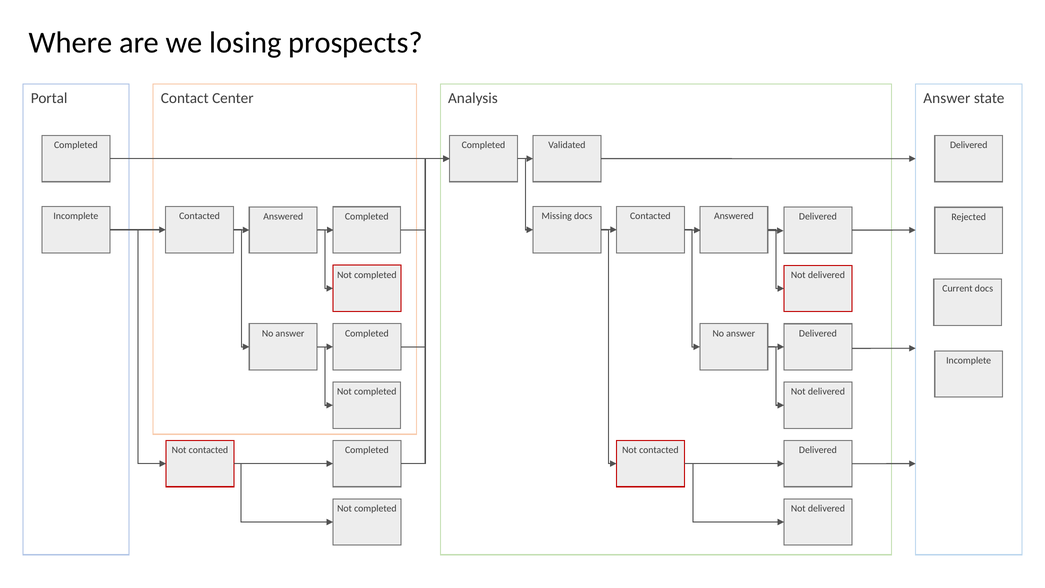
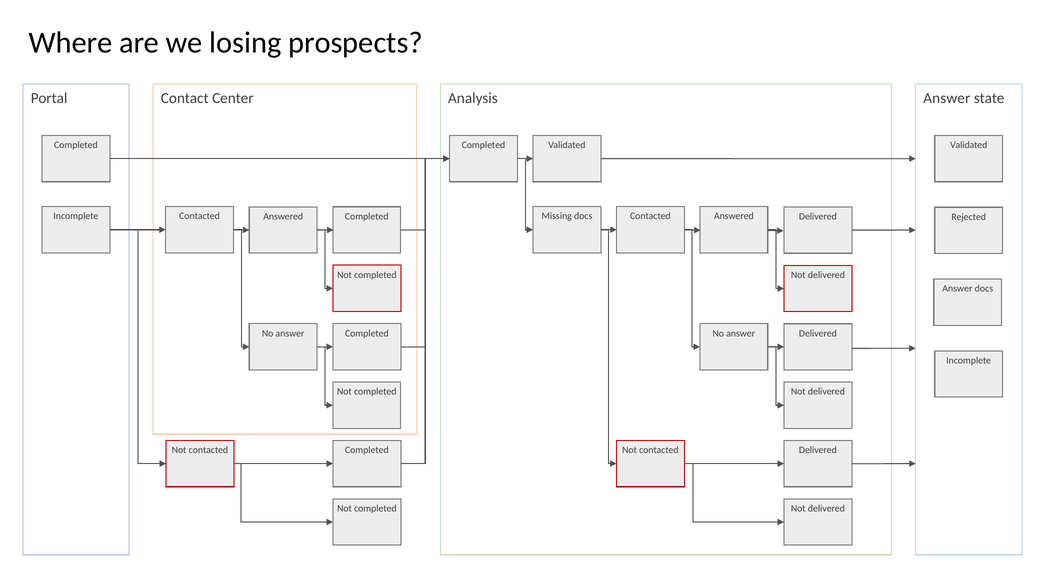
Delivered: Delivered -> Validated (969, 145)
Current: Current -> Answer (957, 289)
